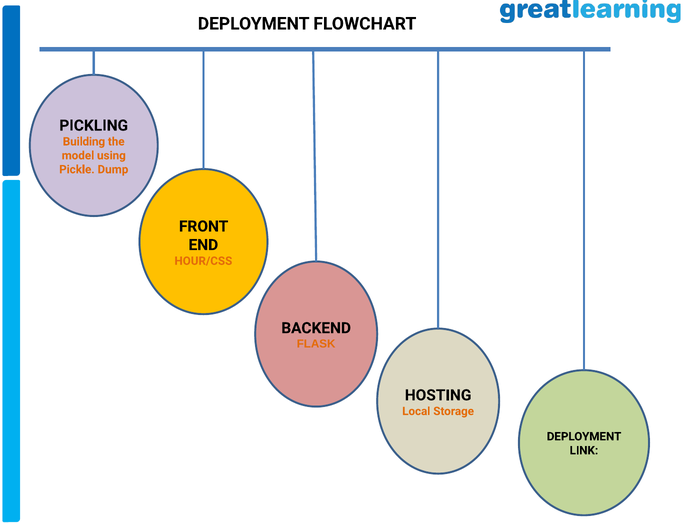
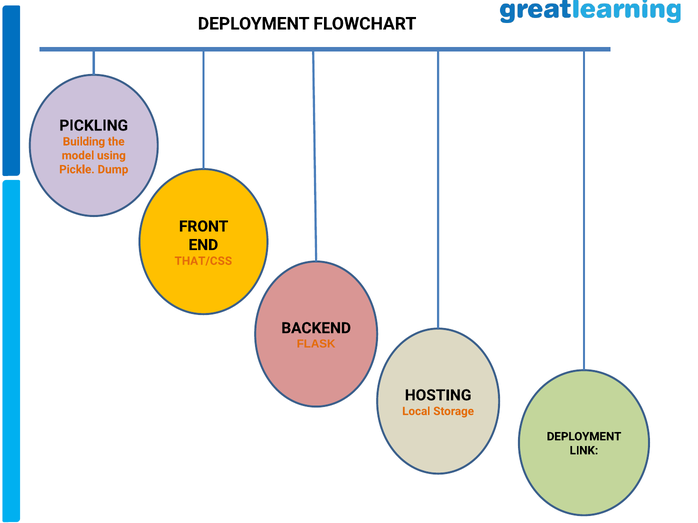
HOUR/CSS: HOUR/CSS -> THAT/CSS (203, 261)
